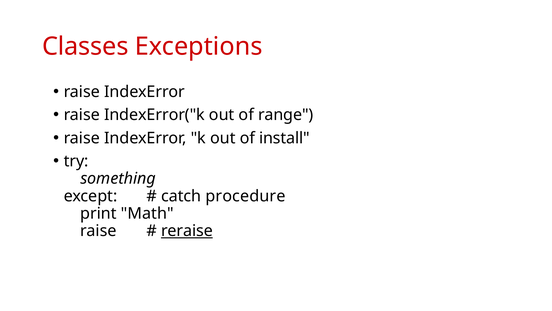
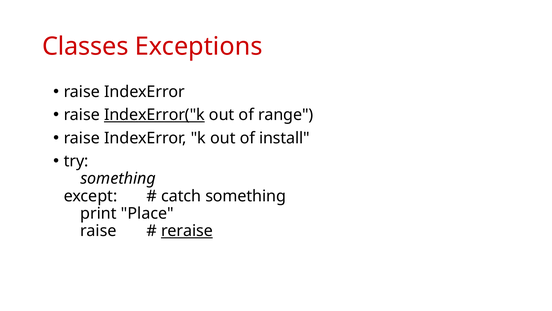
IndexError("k underline: none -> present (154, 115)
catch procedure: procedure -> something (246, 196)
Math: Math -> Place (147, 213)
